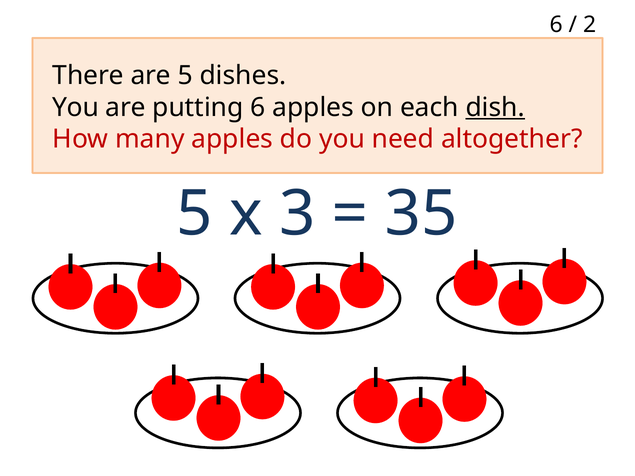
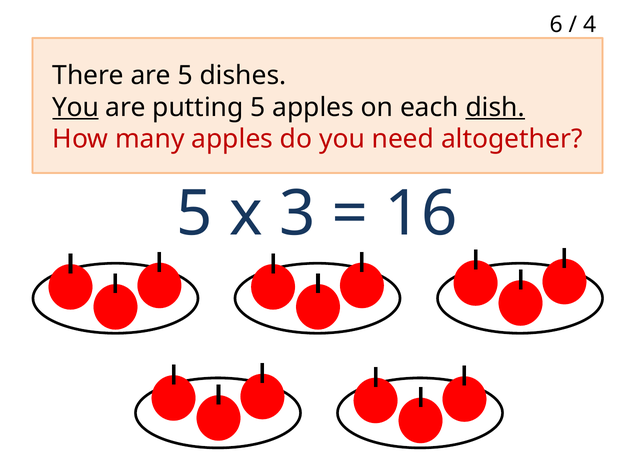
2: 2 -> 4 (590, 25)
You underline: none -> present (76, 107)
putting 6: 6 -> 5 (258, 107)
35: 35 -> 16 (421, 214)
